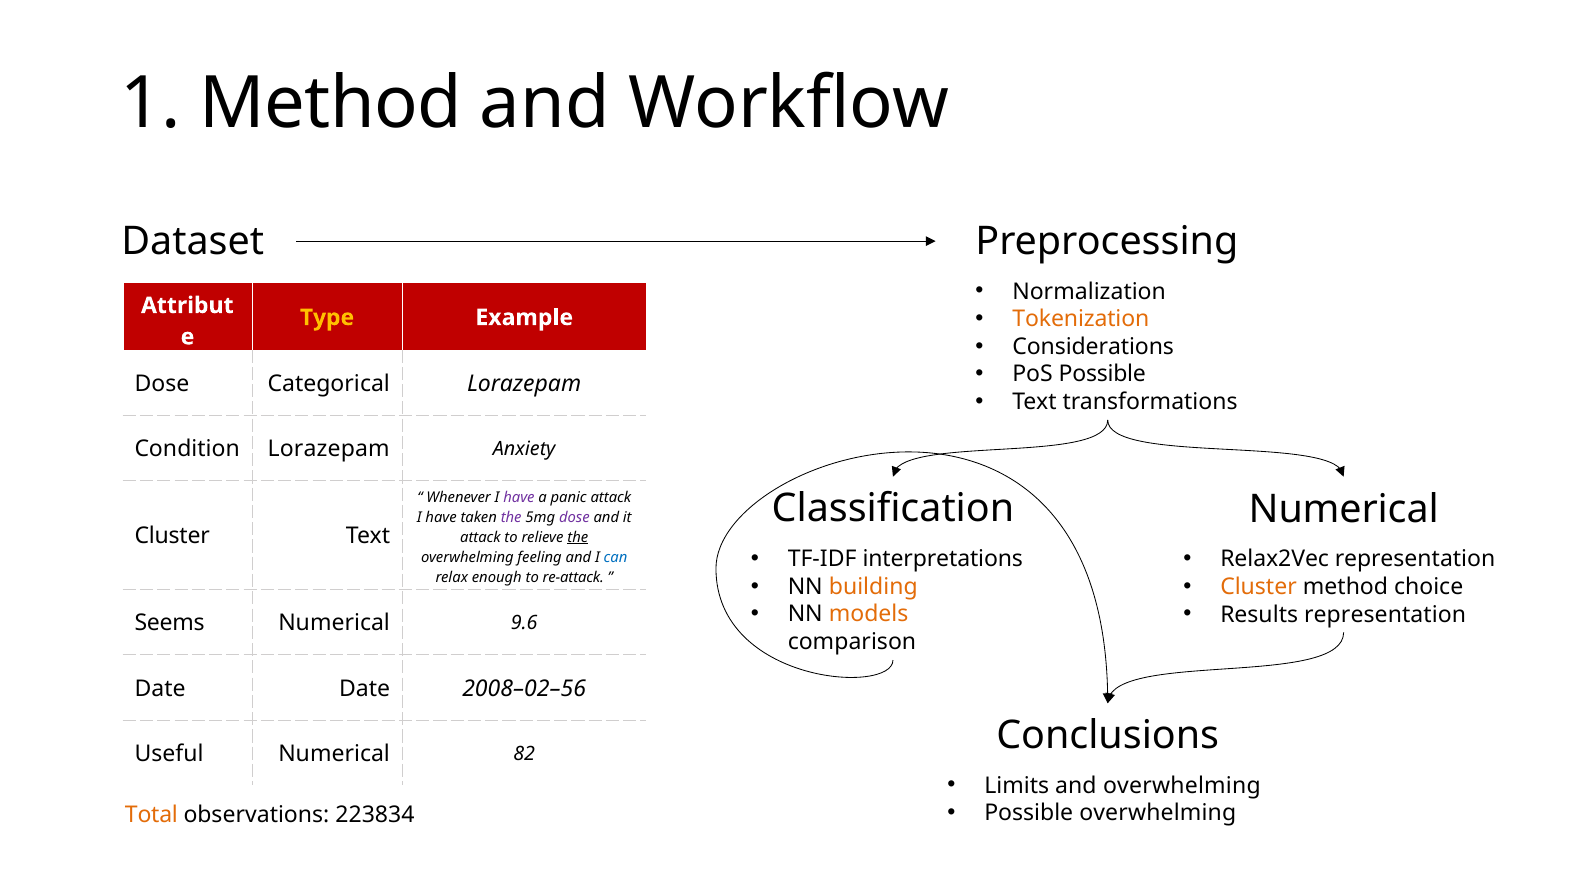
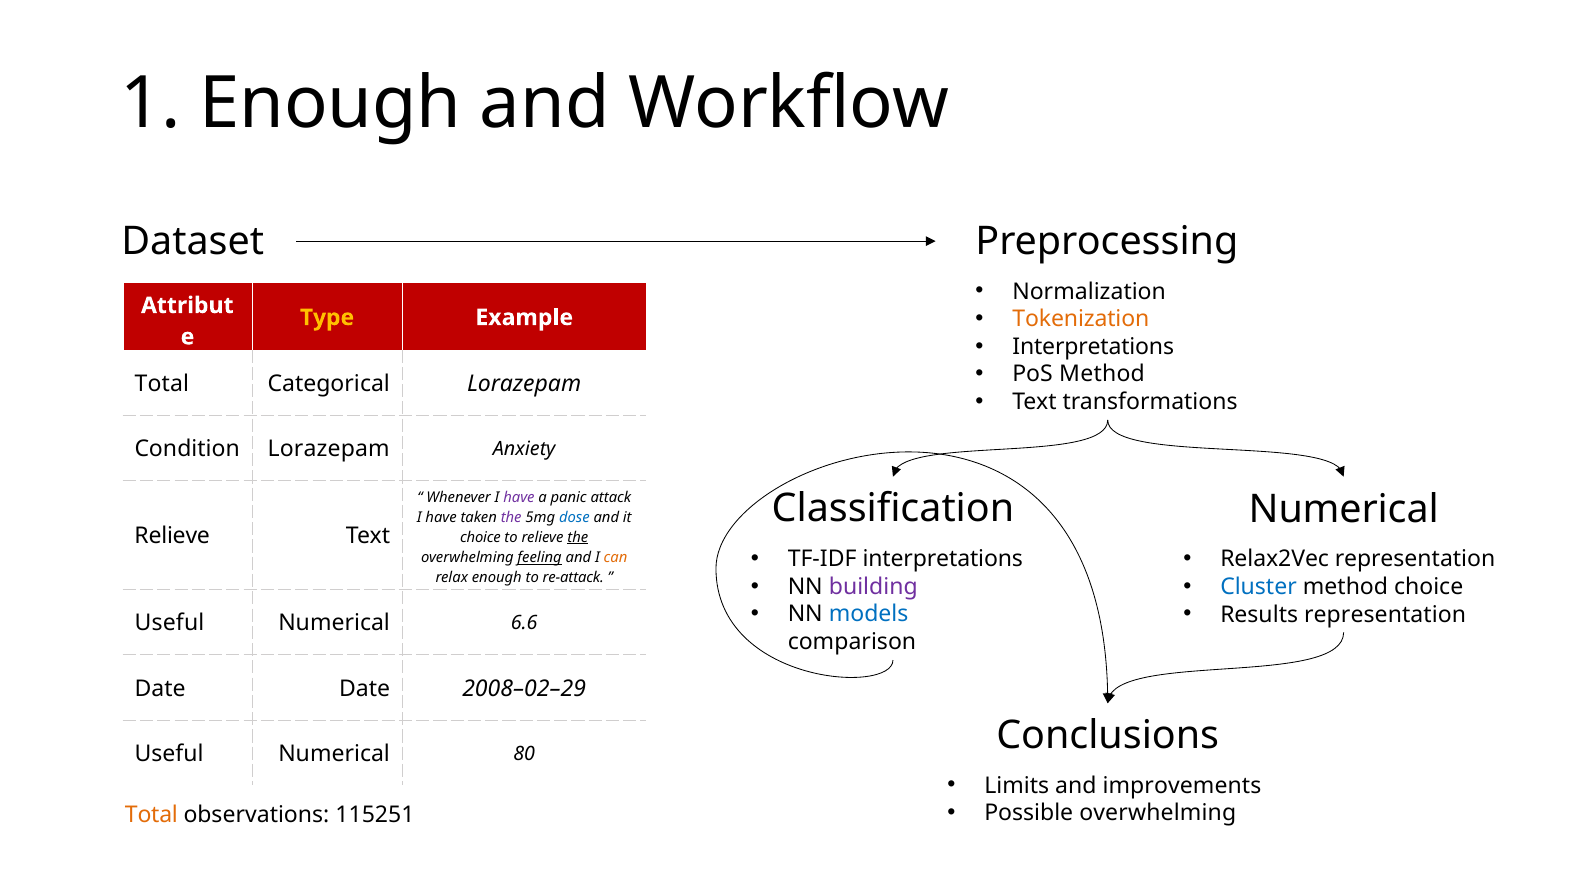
1 Method: Method -> Enough (331, 104)
Considerations: Considerations -> Interpretations (1093, 347)
PoS Possible: Possible -> Method (1102, 374)
Dose: Dose -> Total (162, 384)
dose colour: purple -> blue (574, 517)
Cluster: Cluster -> Relieve (172, 536)
attack: attack -> choice (480, 537)
feeling underline: none -> present (540, 557)
can colour: blue -> orange (616, 557)
building colour: orange -> purple (873, 586)
Cluster colour: orange -> blue (1259, 587)
models colour: orange -> blue (869, 614)
Seems: Seems -> Useful (169, 623)
9.6: 9.6 -> 6.6 (524, 623)
2008–02–56: 2008–02–56 -> 2008–02–29 (524, 688)
82: 82 -> 80 (524, 753)
and overwhelming: overwhelming -> improvements (1182, 785)
223834: 223834 -> 115251 (375, 815)
